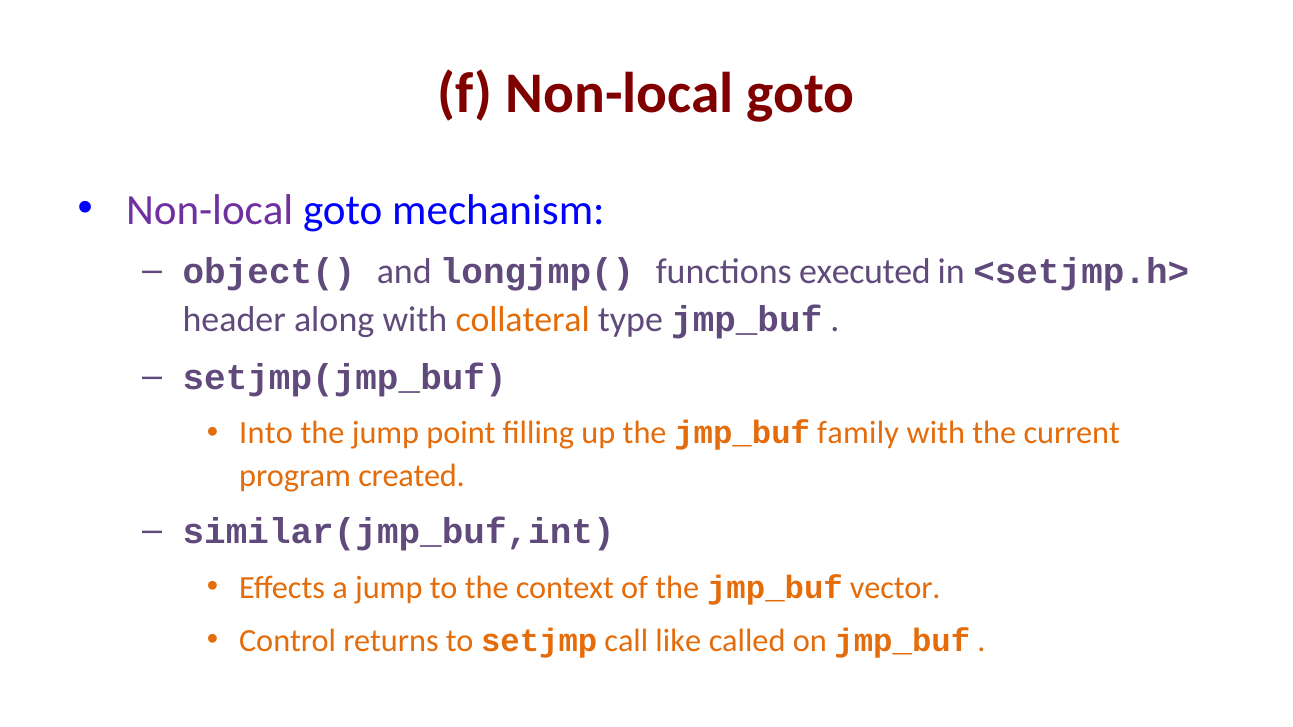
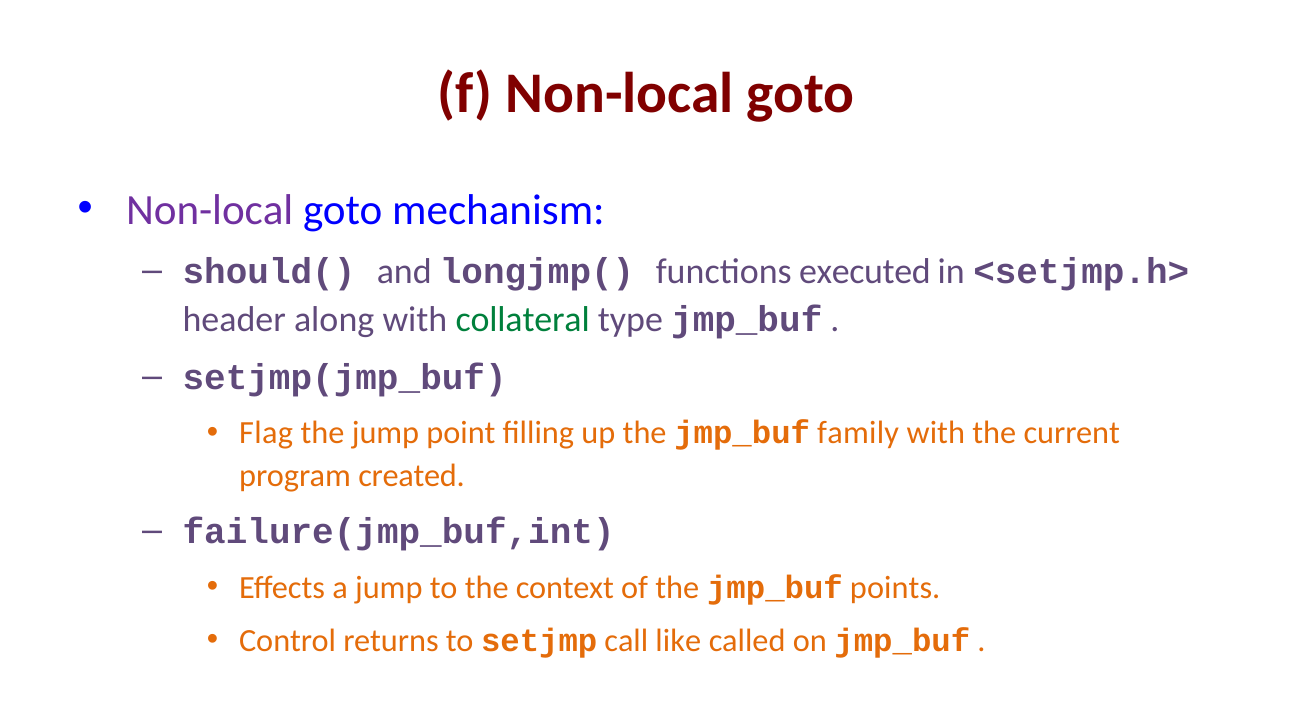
object(: object( -> should( (269, 272)
collateral colour: orange -> green (523, 320)
Into: Into -> Flag (266, 433)
similar(jmp_buf,int: similar(jmp_buf,int -> failure(jmp_buf,int (399, 532)
vector: vector -> points (895, 588)
